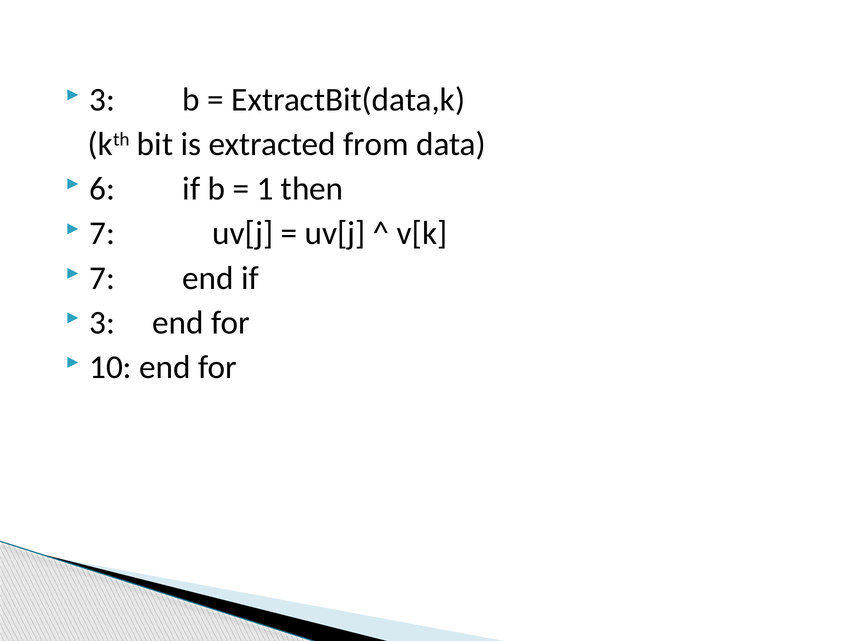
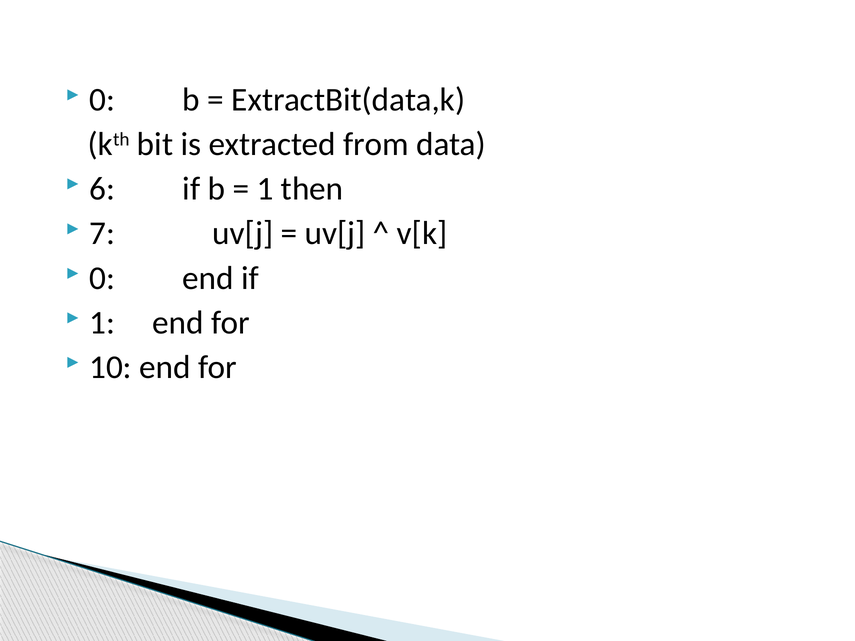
3: 3 -> 0 (102, 100)
7: 7 -> 0 (102, 278)
3: 3 -> 1 (102, 323)
